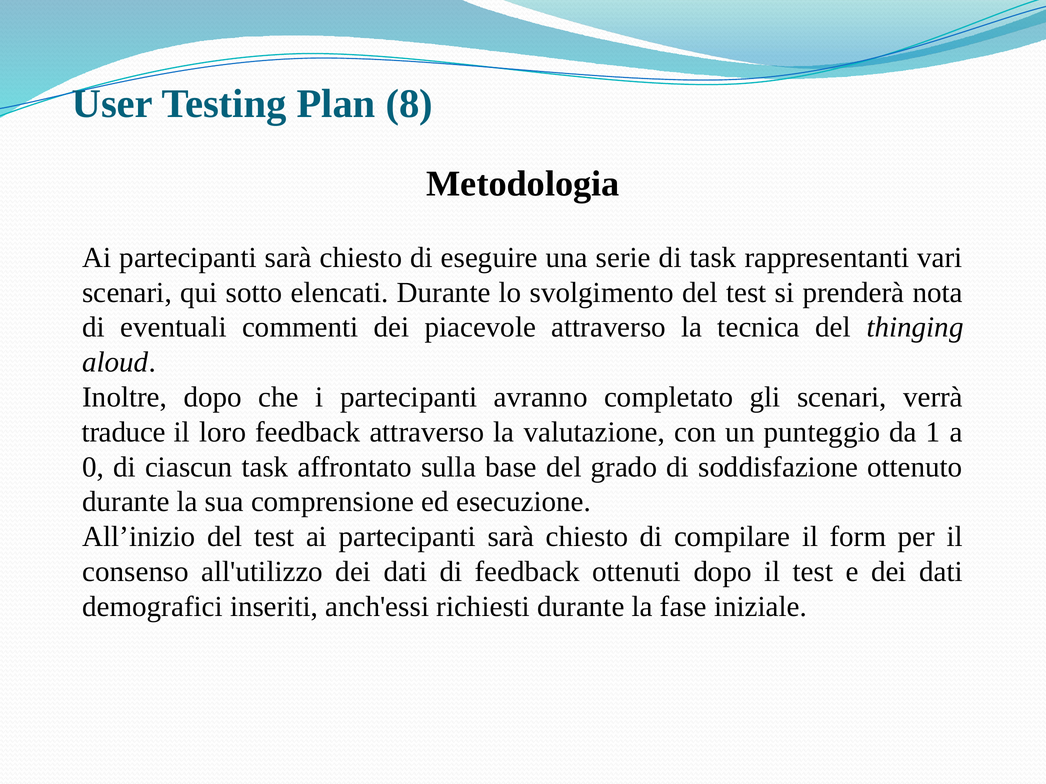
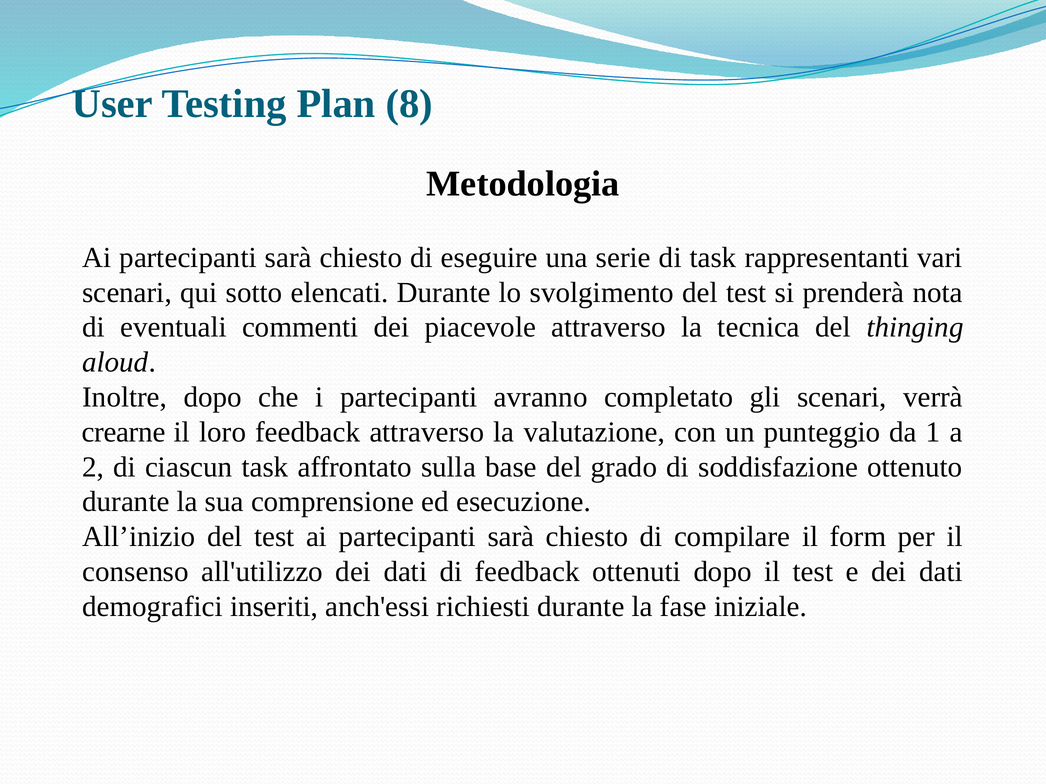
traduce: traduce -> crearne (124, 432)
0: 0 -> 2 (93, 467)
